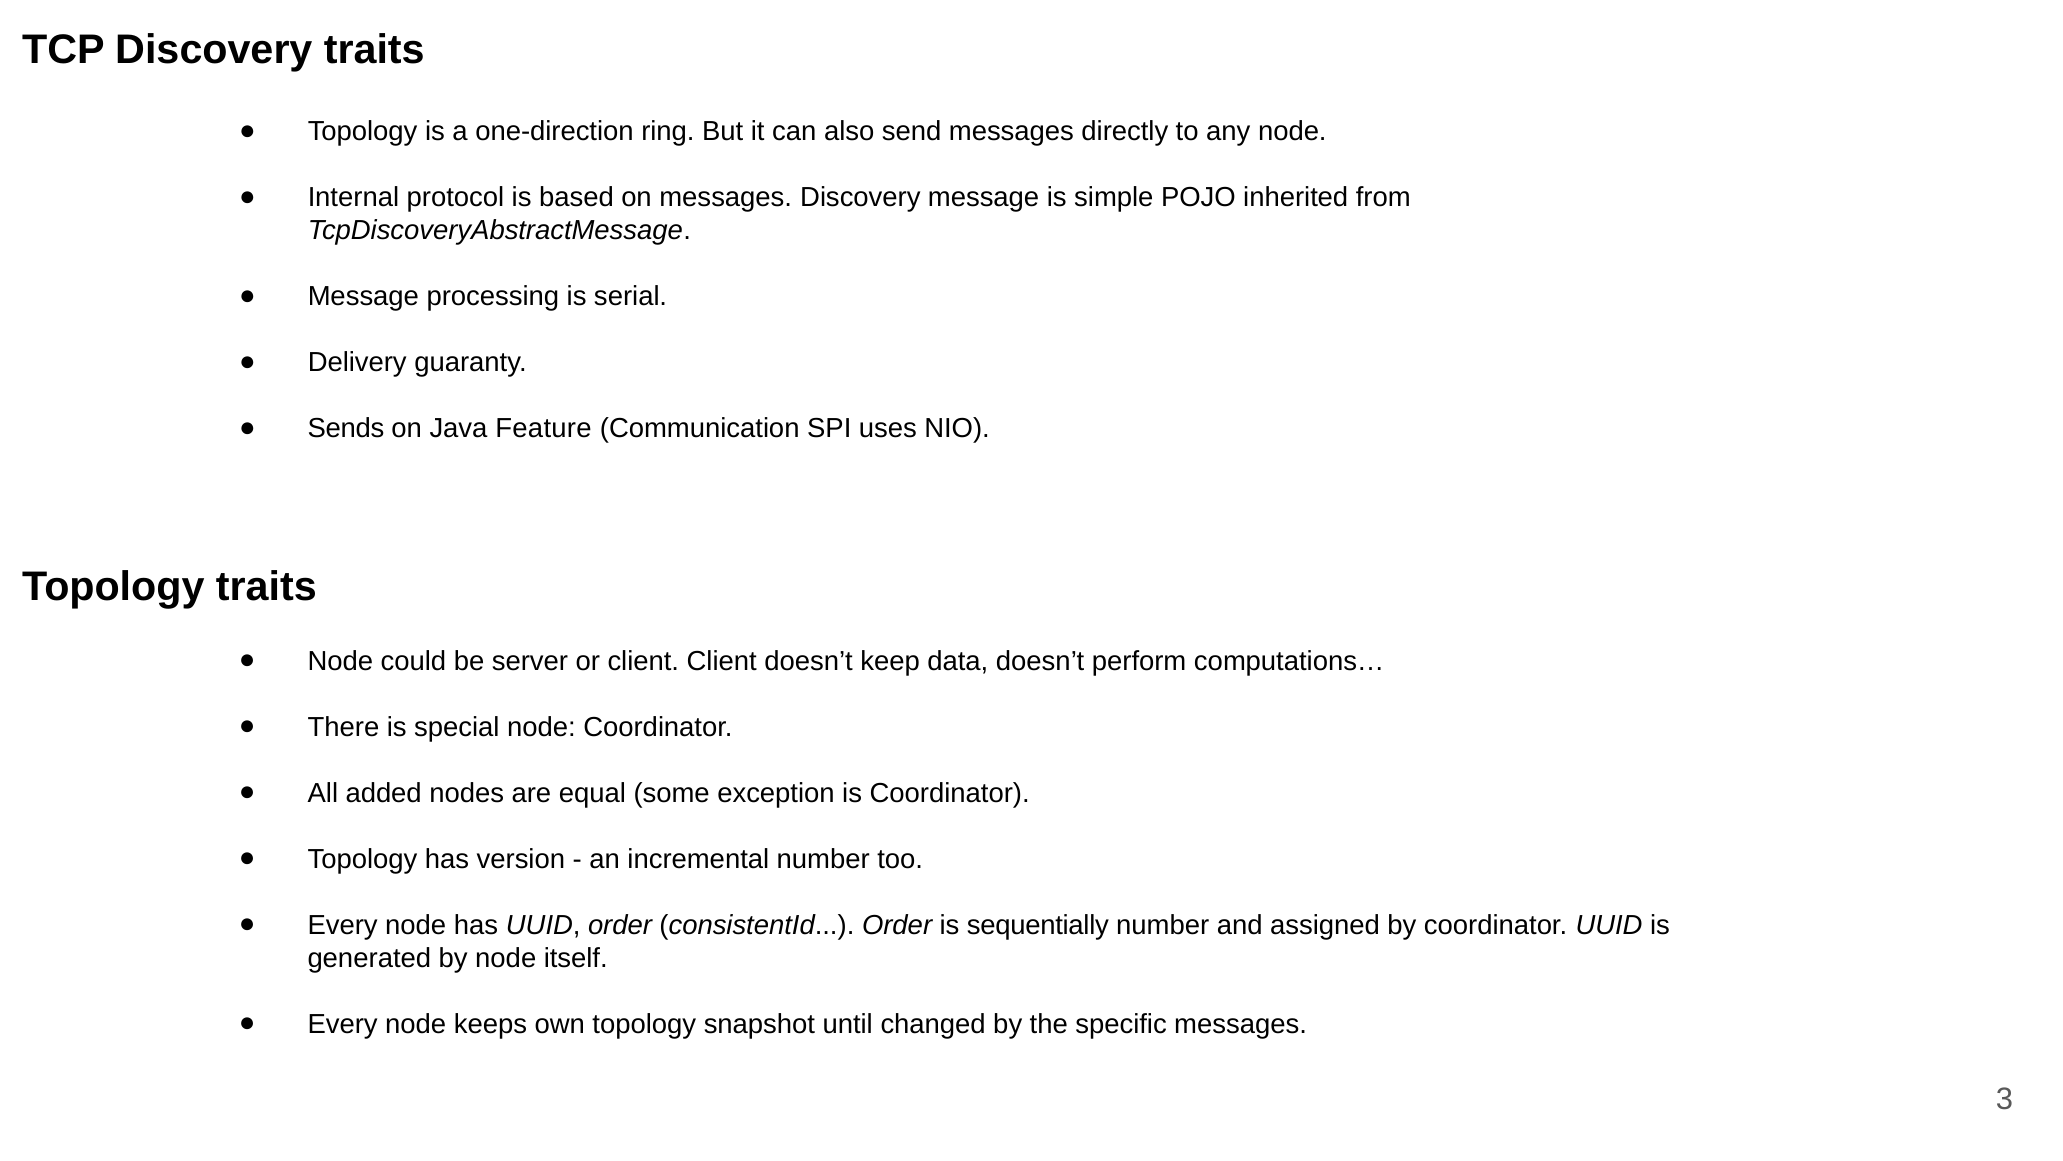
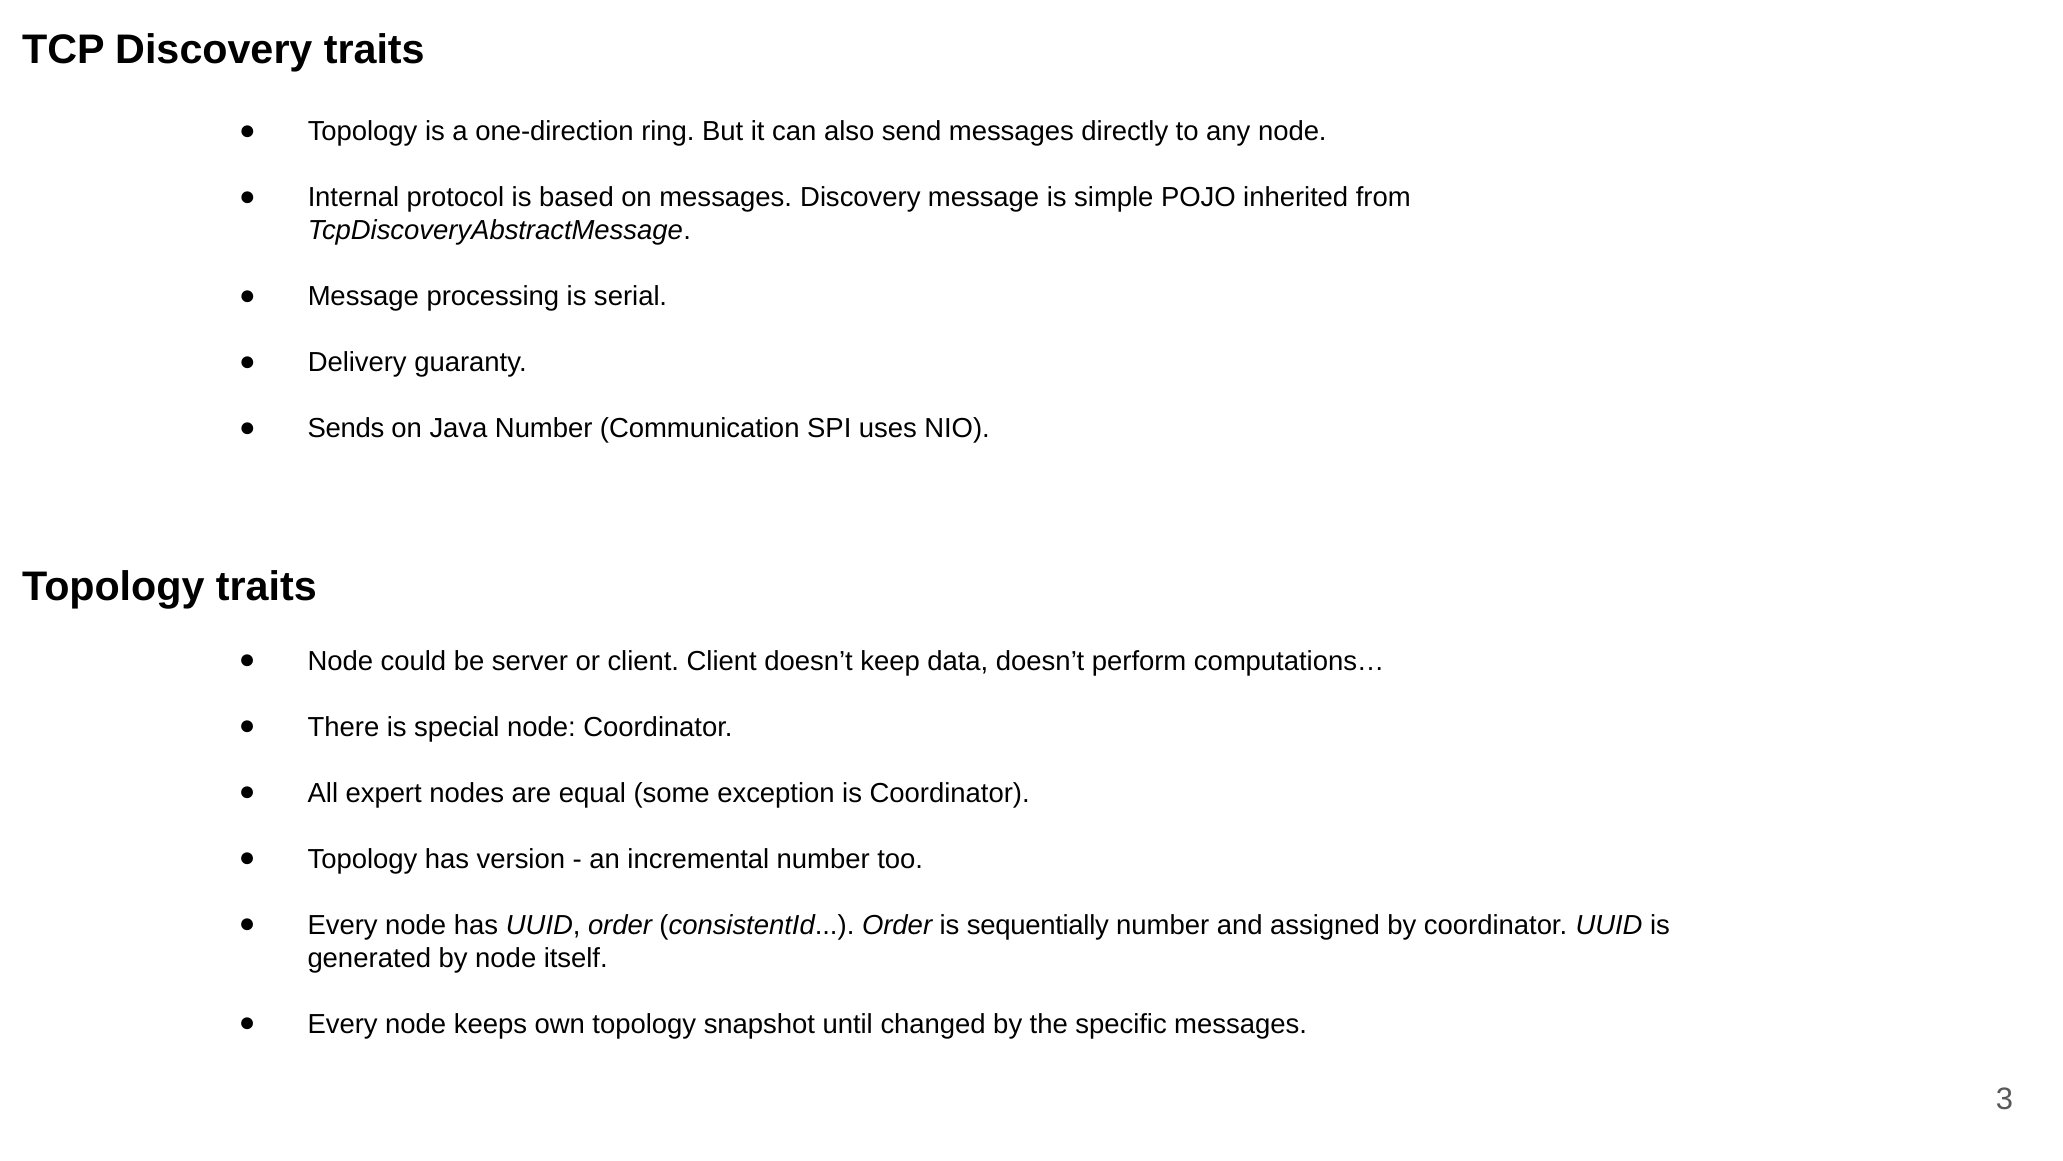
Java Feature: Feature -> Number (544, 429)
added: added -> expert (384, 793)
